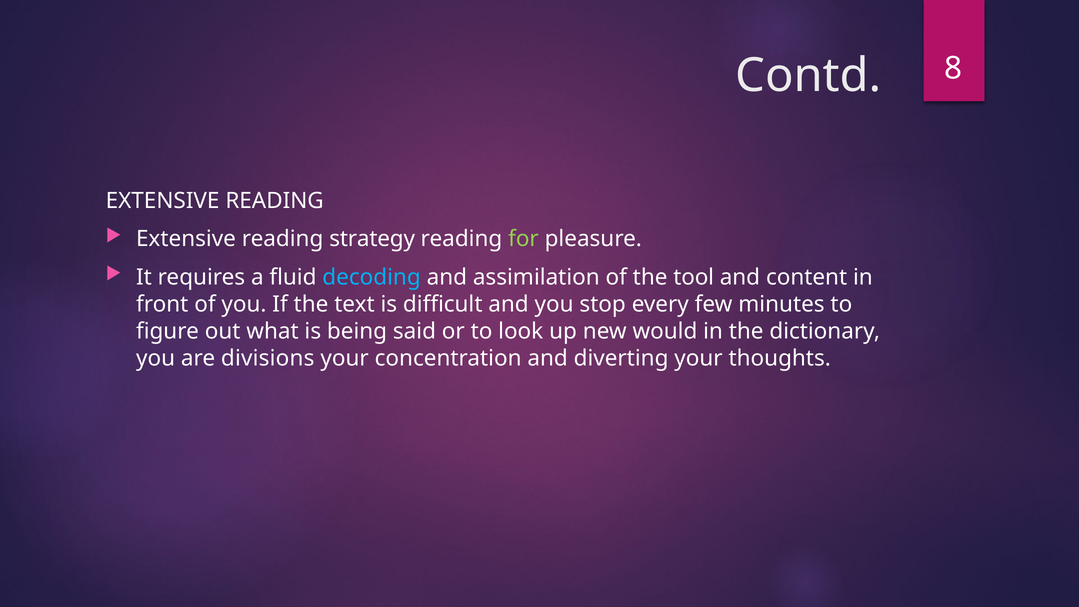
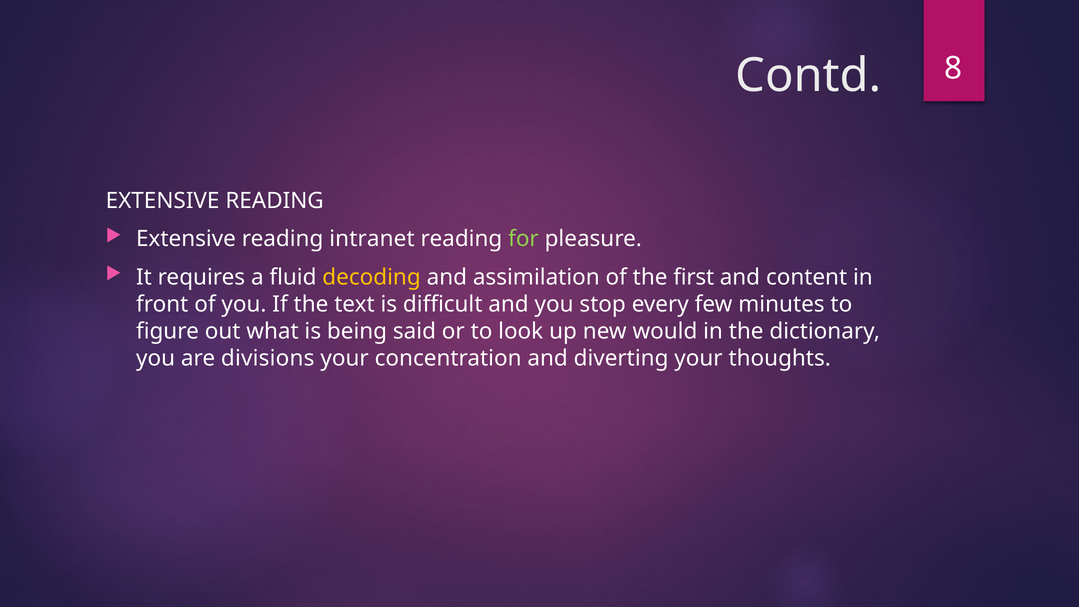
strategy: strategy -> intranet (372, 239)
decoding colour: light blue -> yellow (372, 277)
tool: tool -> first (694, 277)
